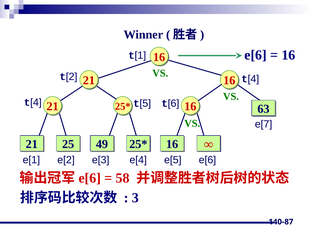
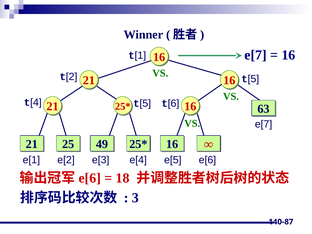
e[6: e[6 -> e[7 (256, 55)
4: 4 -> 5 (253, 79)
58: 58 -> 18 (123, 178)
